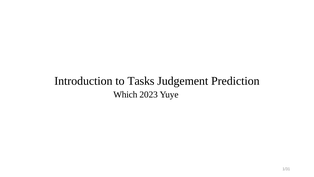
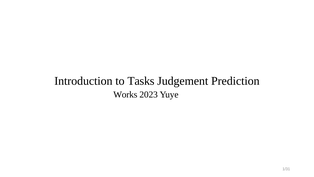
Which: Which -> Works (125, 94)
